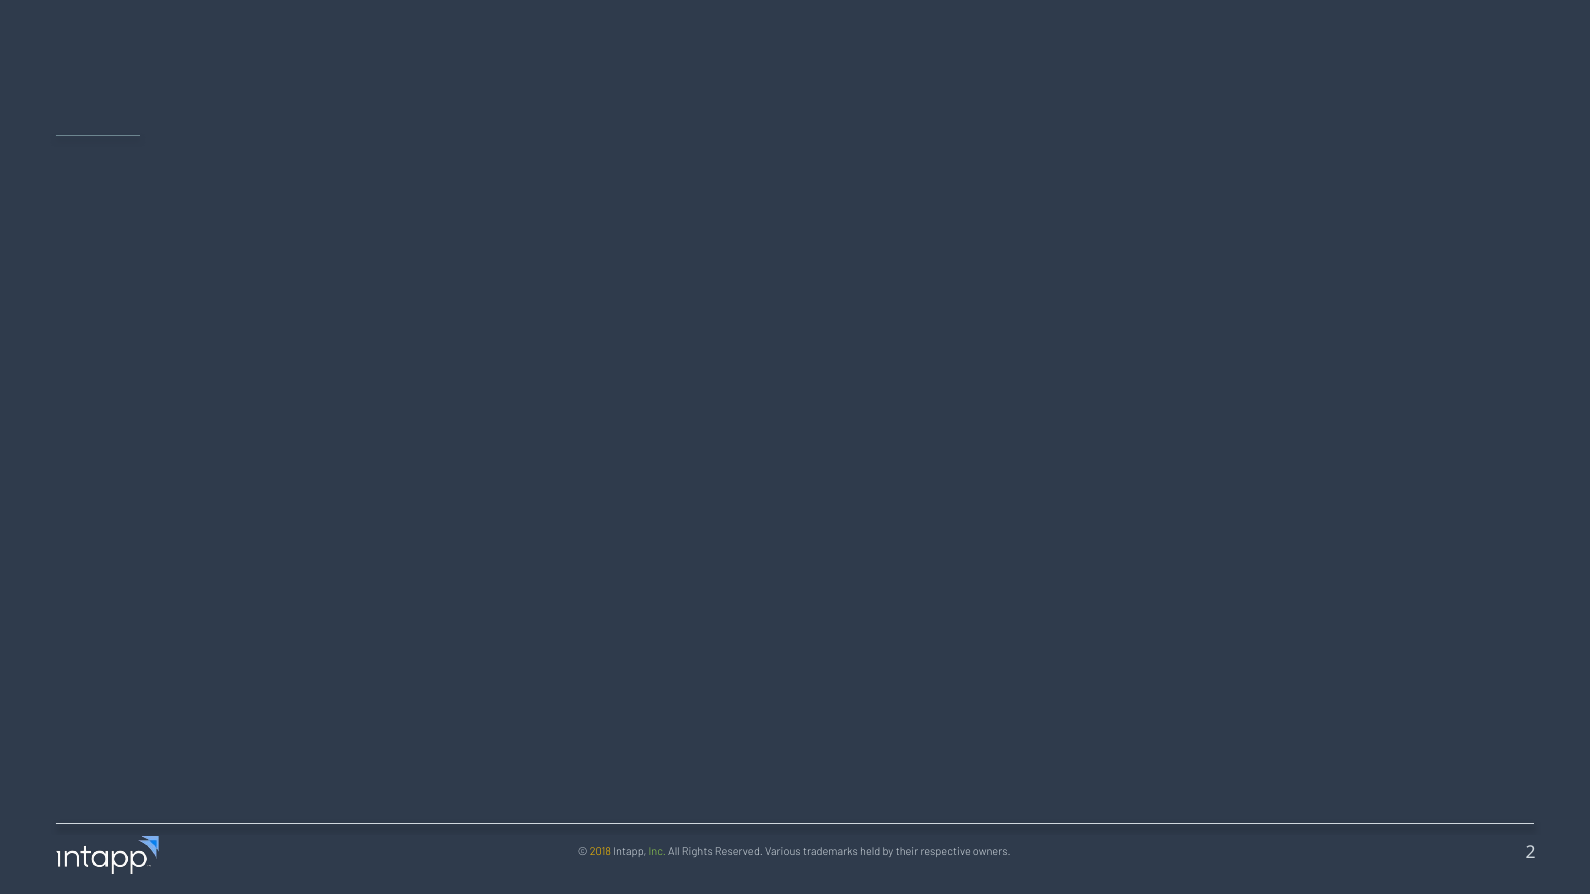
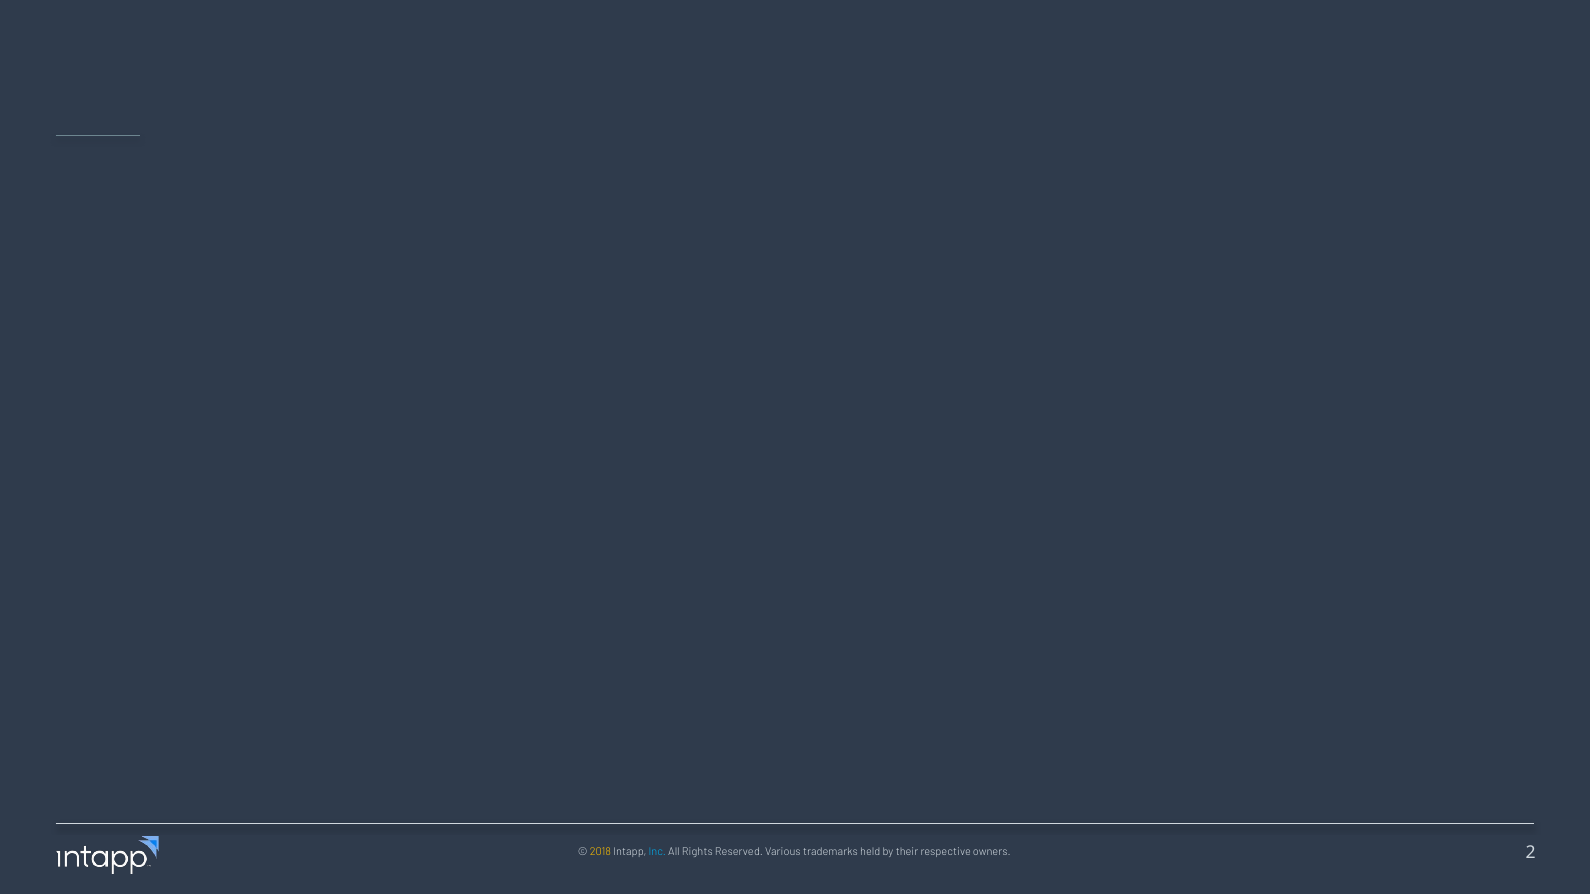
Inc colour: light green -> light blue (657, 852)
